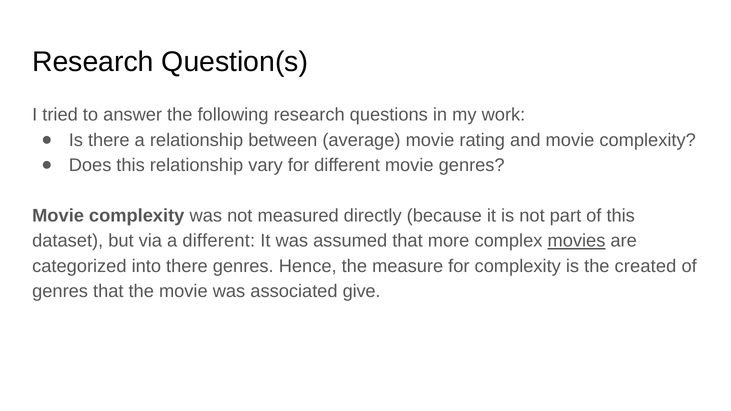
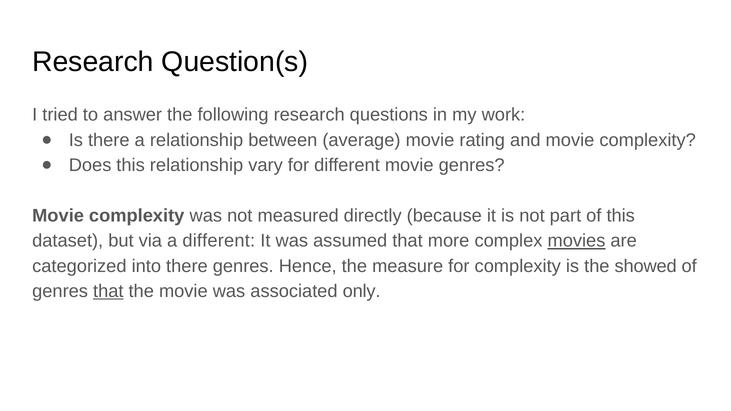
created: created -> showed (646, 266)
that underline: none -> present (108, 291)
give: give -> only (362, 291)
